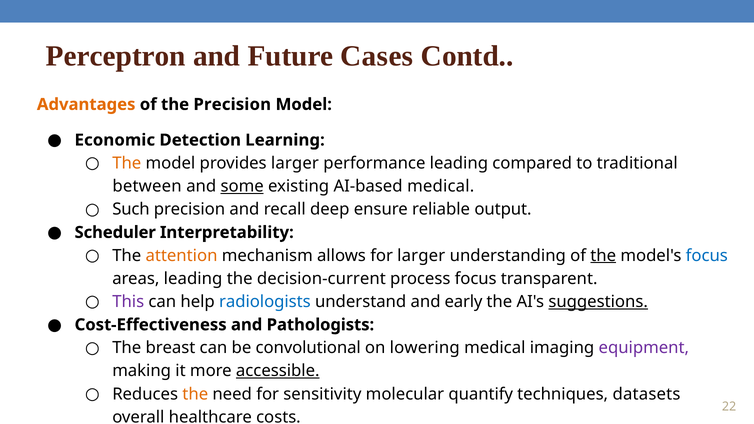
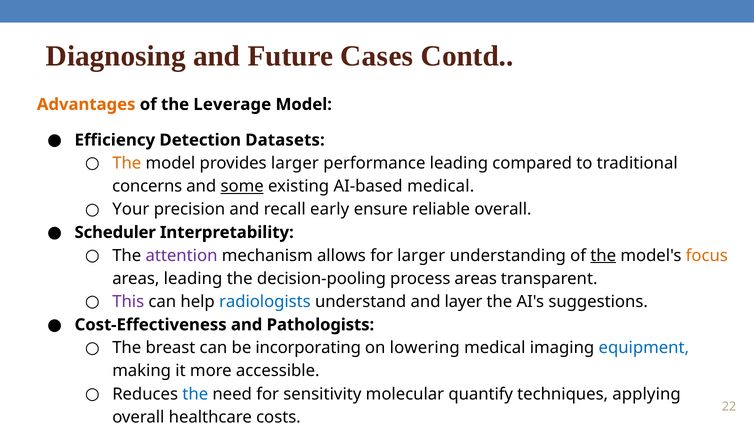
Perceptron: Perceptron -> Diagnosing (116, 56)
the Precision: Precision -> Leverage (232, 104)
Economic: Economic -> Efficiency (115, 140)
Learning: Learning -> Datasets (285, 140)
between: between -> concerns (147, 186)
Such: Such -> Your (131, 209)
deep: deep -> early (330, 209)
reliable output: output -> overall (503, 209)
attention colour: orange -> purple (182, 256)
focus colour: blue -> orange (707, 256)
decision-current: decision-current -> decision-pooling (321, 279)
process focus: focus -> areas (476, 279)
early: early -> layer (464, 302)
suggestions underline: present -> none (598, 302)
convolutional: convolutional -> incorporating (308, 348)
equipment colour: purple -> blue (644, 348)
accessible underline: present -> none (278, 371)
the colour: orange -> blue (195, 394)
datasets: datasets -> applying (647, 394)
